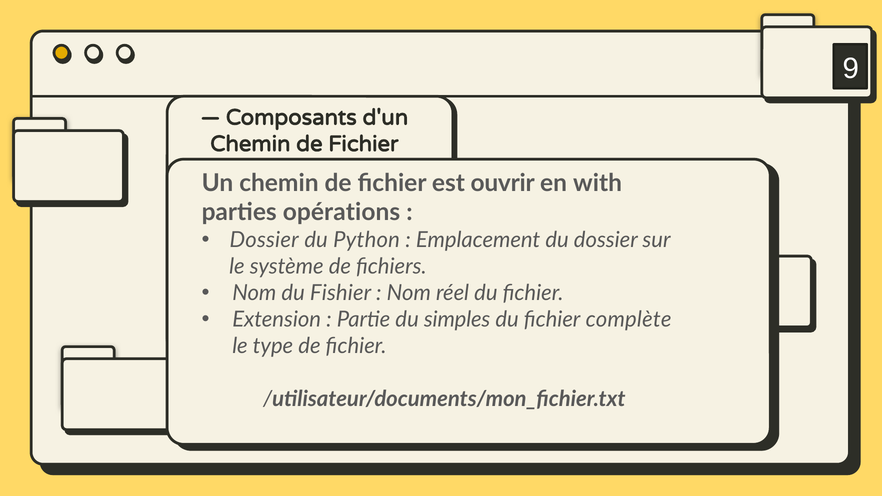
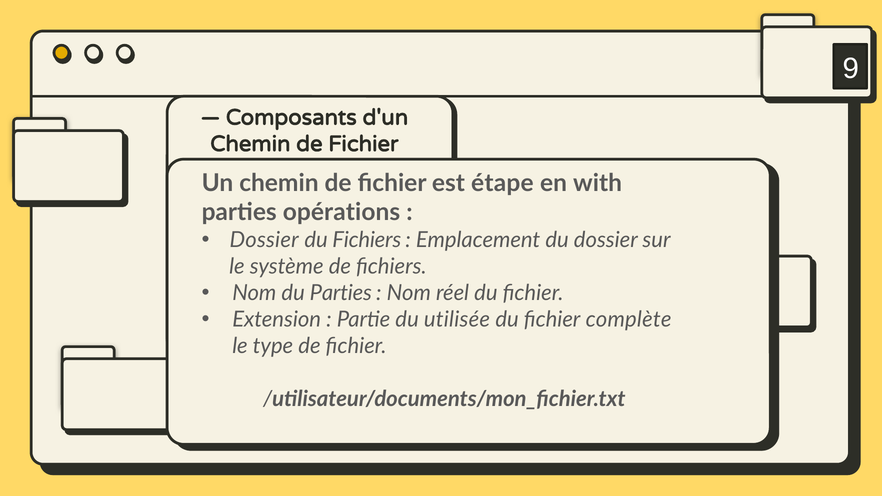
ouvrir: ouvrir -> étape (502, 183)
du Python: Python -> Fichiers (367, 240)
du Fishier: Fishier -> Parties (341, 293)
simples: simples -> utilisée (457, 320)
